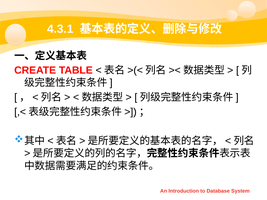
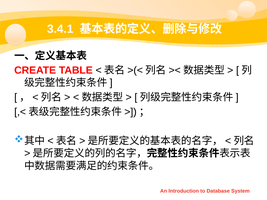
4.3.1: 4.3.1 -> 3.4.1 (60, 29)
